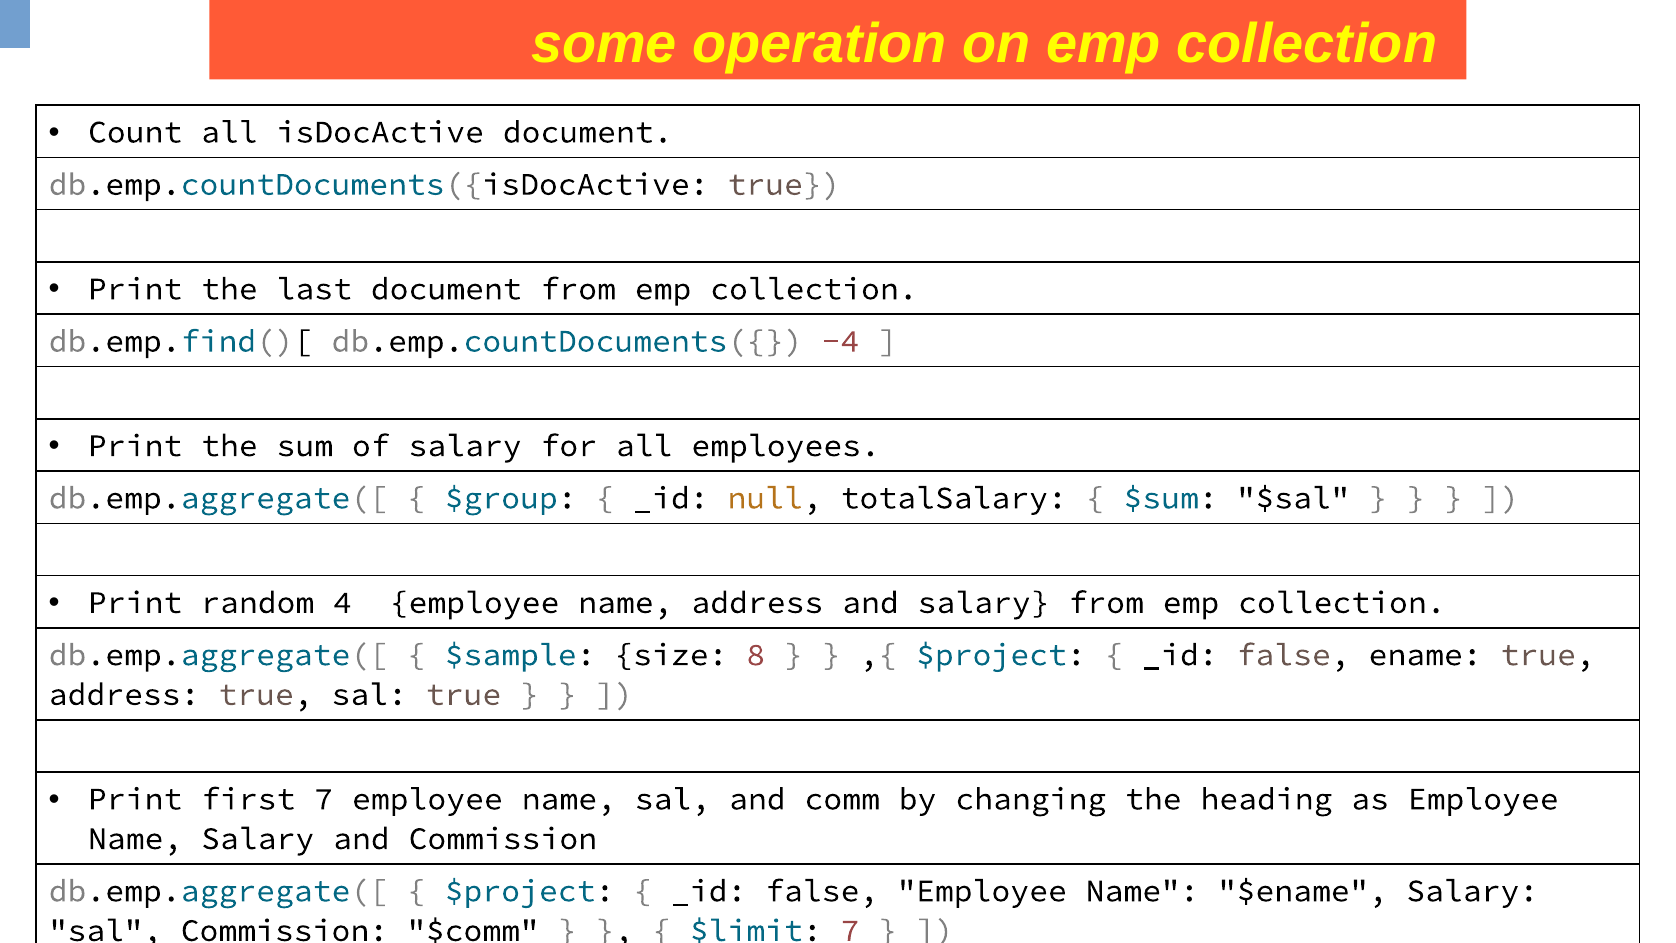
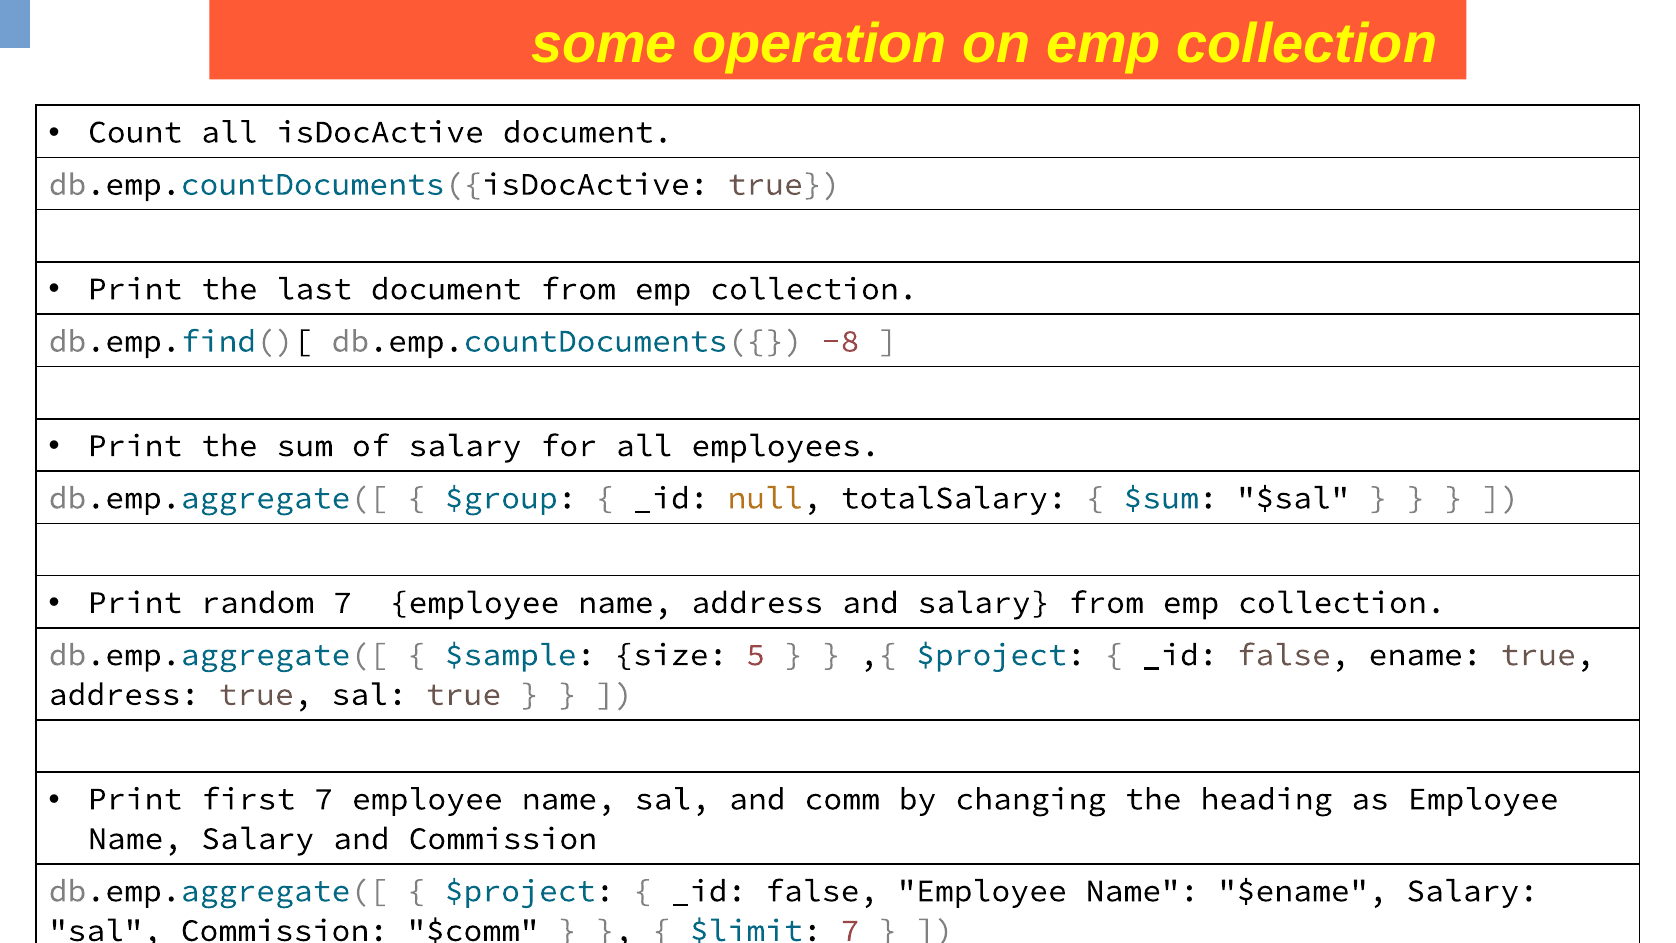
-4: -4 -> -8 (841, 341)
random 4: 4 -> 7 (343, 602)
8: 8 -> 5 (756, 655)
